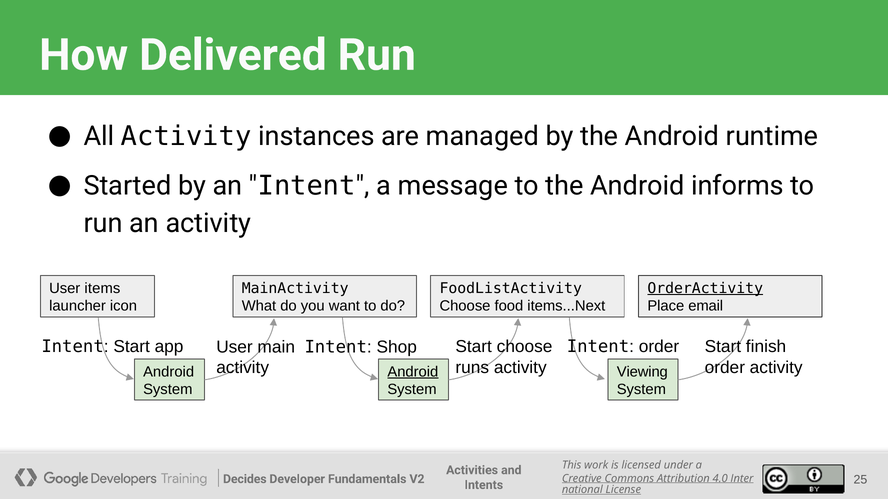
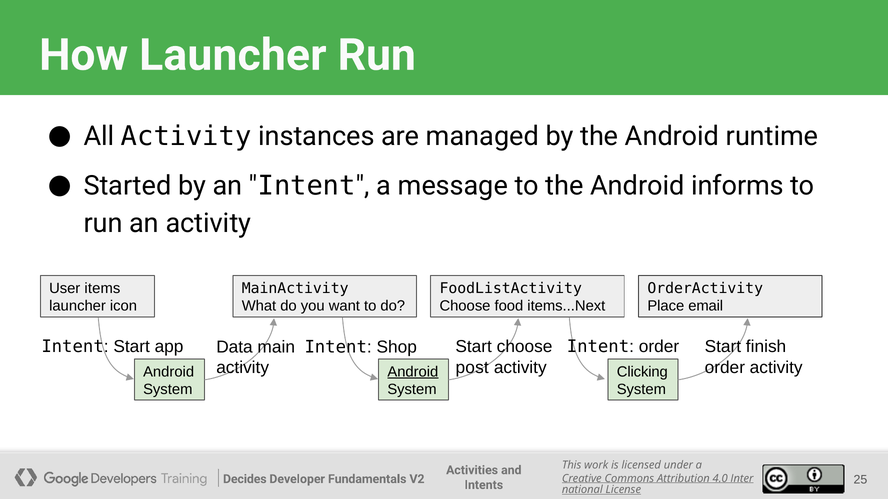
How Delivered: Delivered -> Launcher (233, 55)
OrderActivity underline: present -> none (705, 289)
app User: User -> Data (234, 347)
runs: runs -> post (472, 368)
Viewing: Viewing -> Clicking (642, 372)
